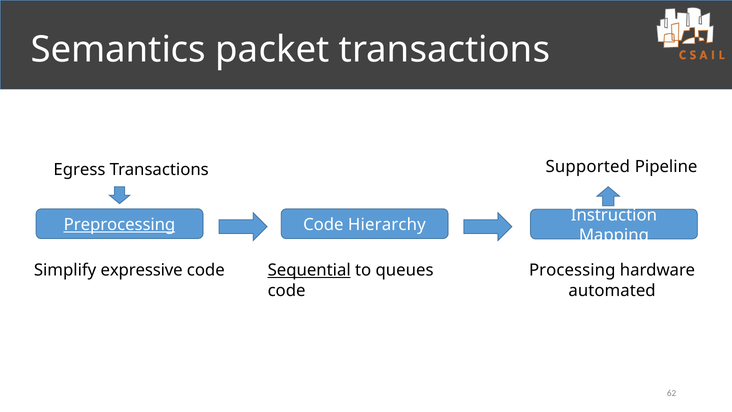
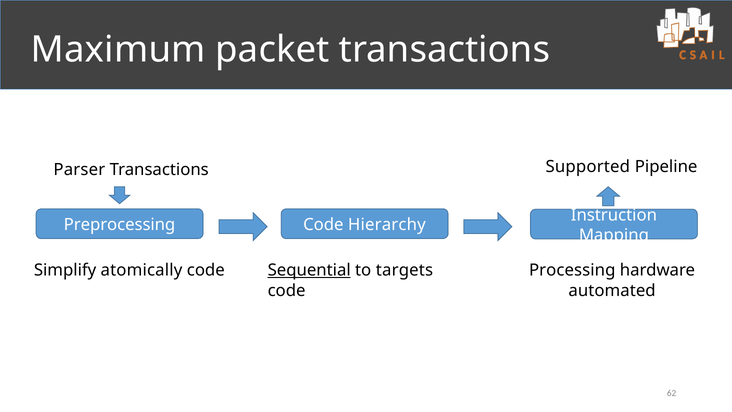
Semantics: Semantics -> Maximum (118, 50)
Egress: Egress -> Parser (79, 169)
Preprocessing underline: present -> none (120, 225)
expressive: expressive -> atomically (141, 270)
queues: queues -> targets (404, 270)
